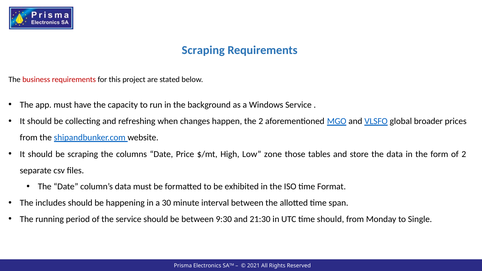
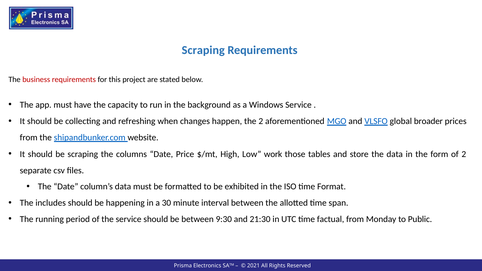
zone: zone -> work (273, 154)
time should: should -> factual (331, 219)
Single: Single -> Public (420, 219)
